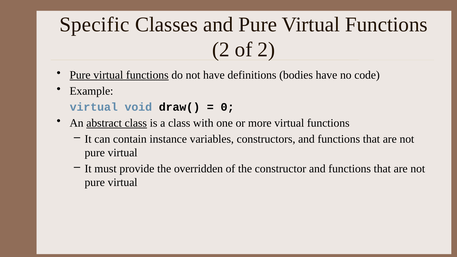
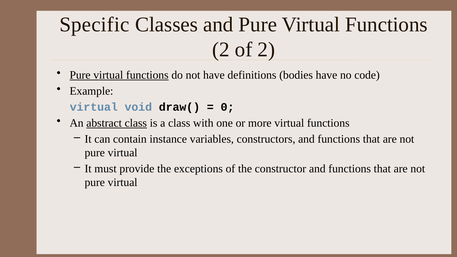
overridden: overridden -> exceptions (198, 169)
